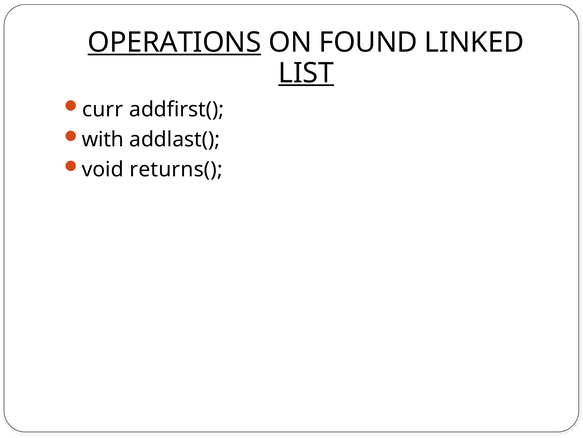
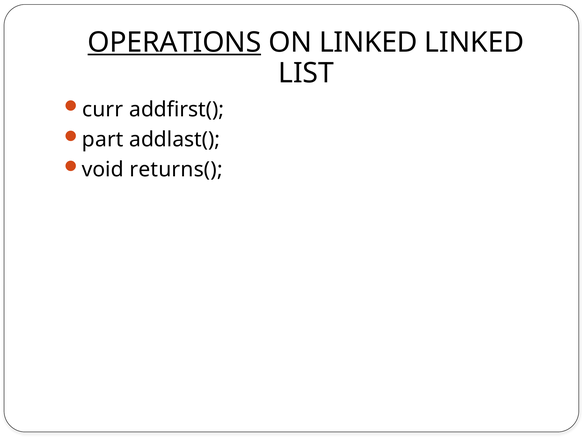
ON FOUND: FOUND -> LINKED (368, 42)
LIST underline: present -> none (306, 73)
with: with -> part (103, 139)
